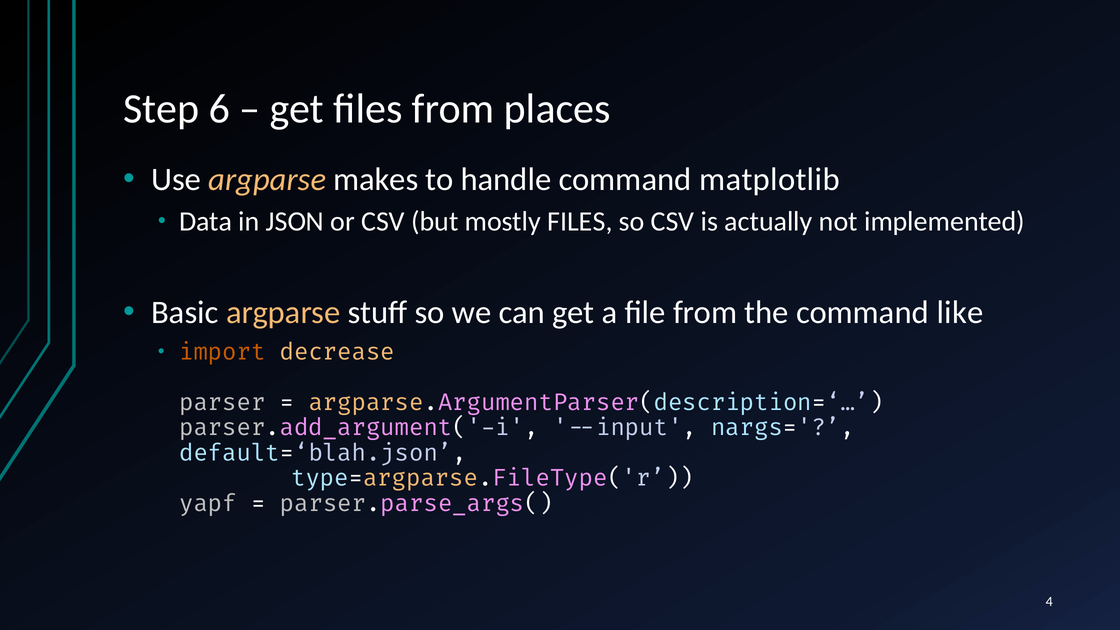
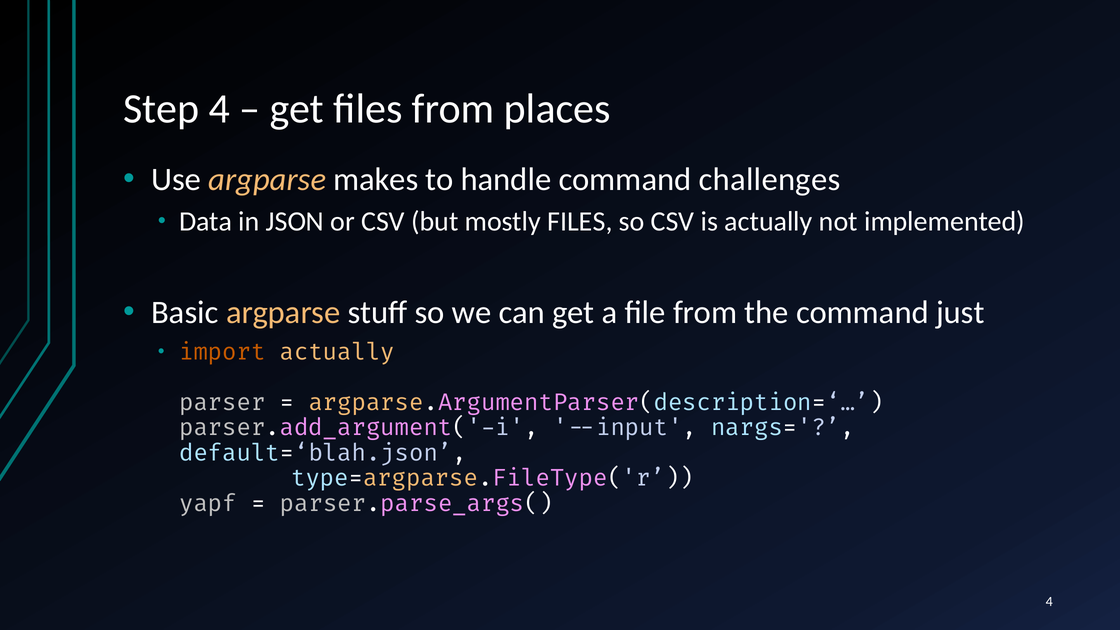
Step 6: 6 -> 4 (219, 109)
matplotlib: matplotlib -> challenges (770, 179)
like: like -> just (960, 312)
import decrease: decrease -> actually (337, 352)
